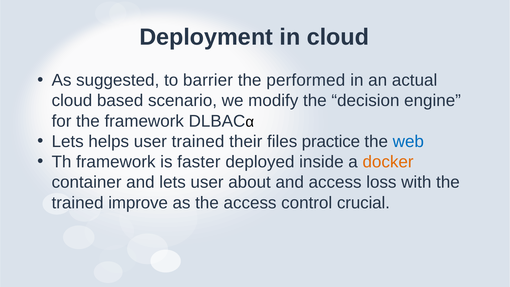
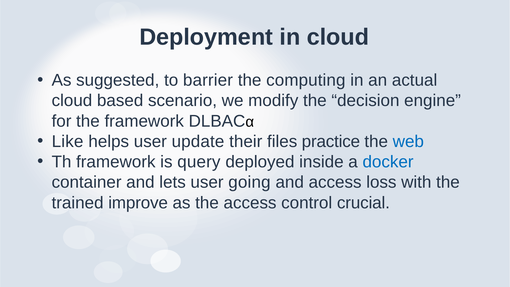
performed: performed -> computing (306, 80)
Lets: Lets -> Like (68, 141)
user trained: trained -> update (198, 141)
faster: faster -> query (199, 162)
docker colour: orange -> blue (388, 162)
about: about -> going (249, 182)
